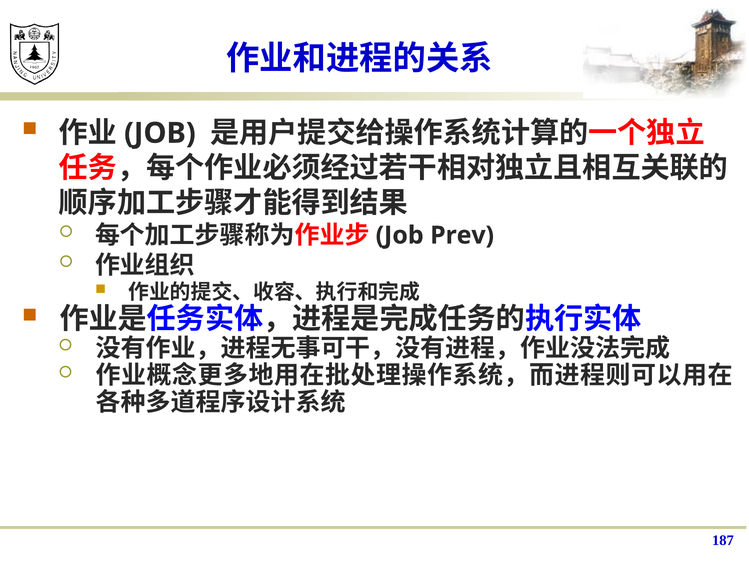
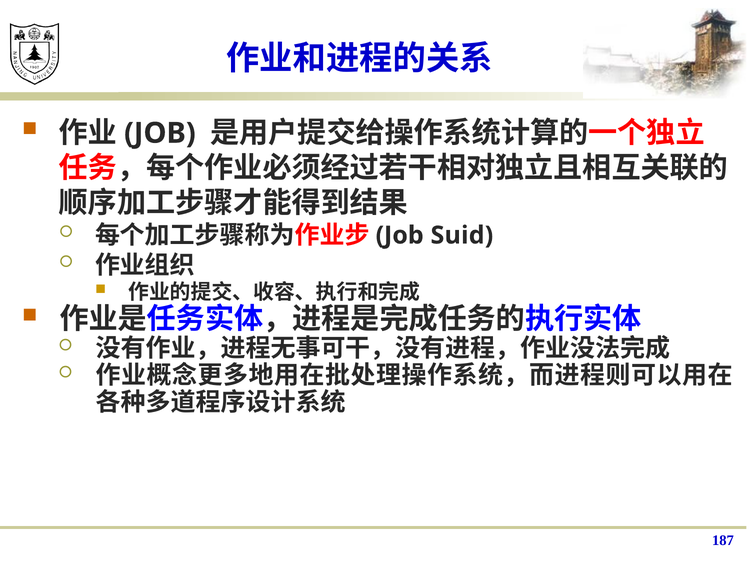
Prev: Prev -> Suid (462, 235)
